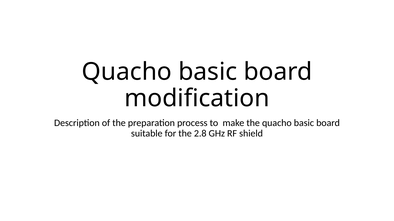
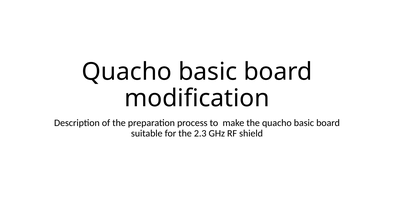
2.8: 2.8 -> 2.3 (200, 134)
